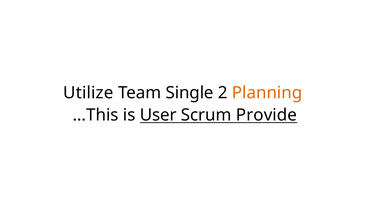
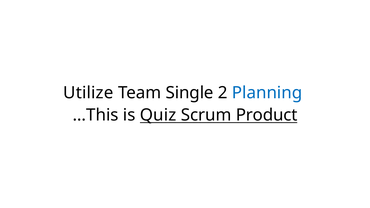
Planning colour: orange -> blue (267, 93)
User: User -> Quiz (158, 115)
Provide: Provide -> Product (267, 115)
